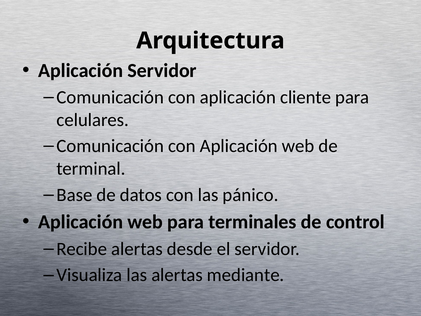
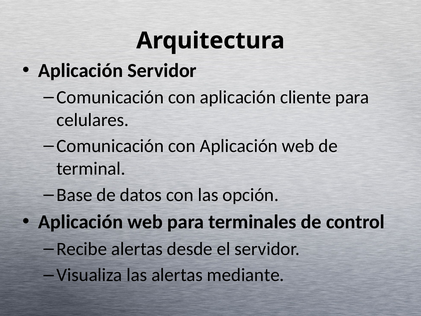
pánico: pánico -> opción (251, 195)
